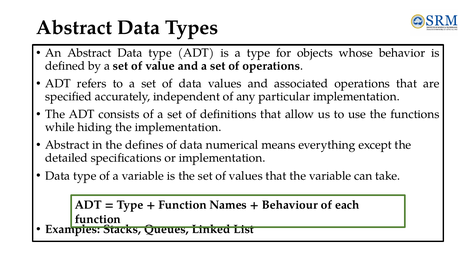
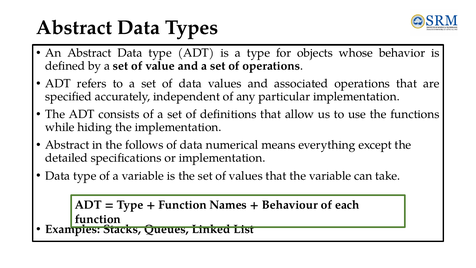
defines: defines -> follows (144, 145)
